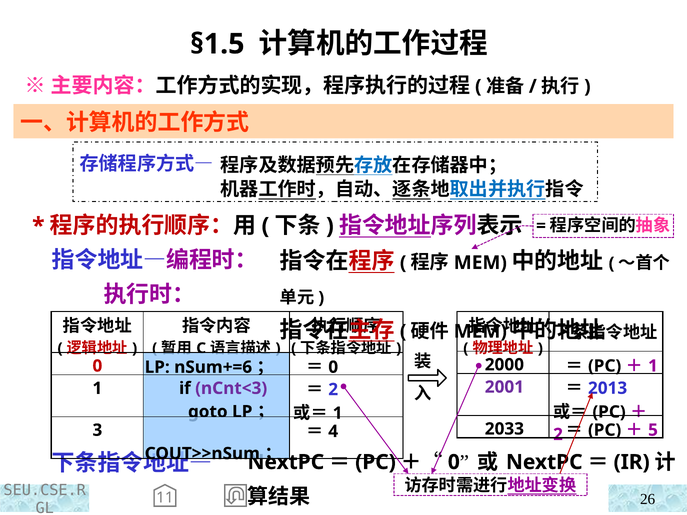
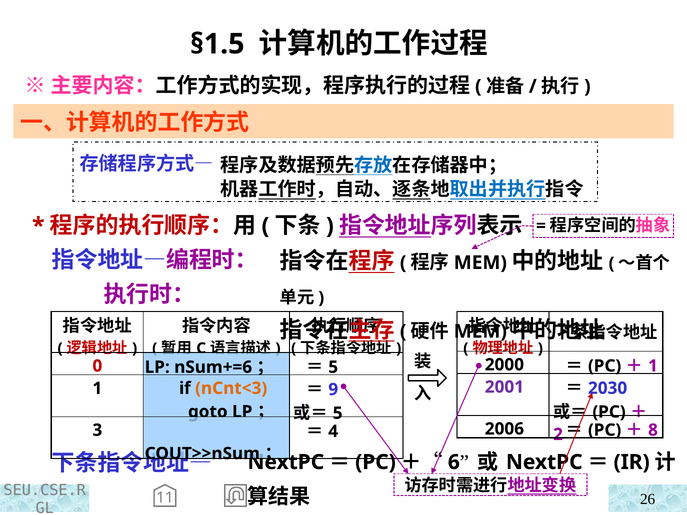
0: 0 -> 5 (333, 367)
2: 2 -> 9 (333, 390)
2013: 2013 -> 2030 (608, 388)
nCnt<3 colour: purple -> orange (231, 388)
1: 1 -> 5 (338, 413)
2033: 2033 -> 2006 (504, 429)
5: 5 -> 8 (653, 430)
0: 0 -> 6 (454, 462)
